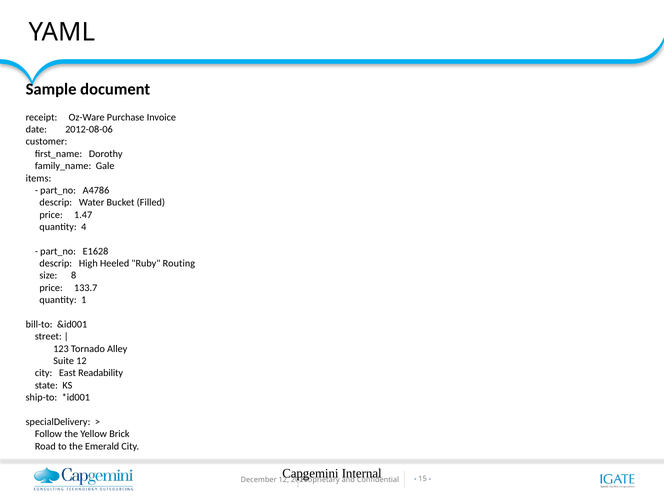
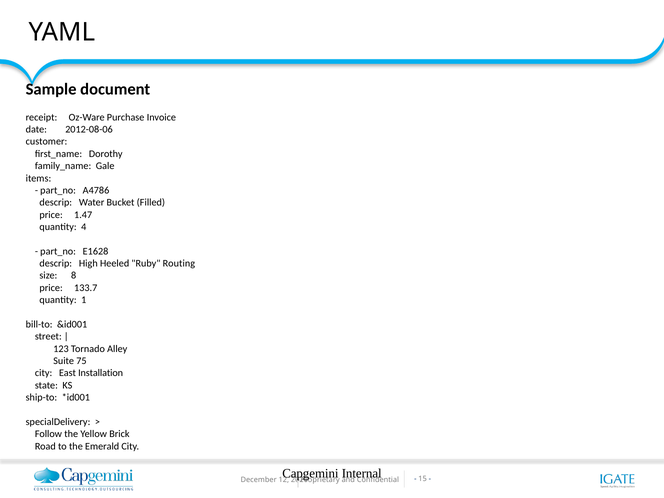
Suite 12: 12 -> 75 (81, 361)
Readability: Readability -> Installation (101, 373)
